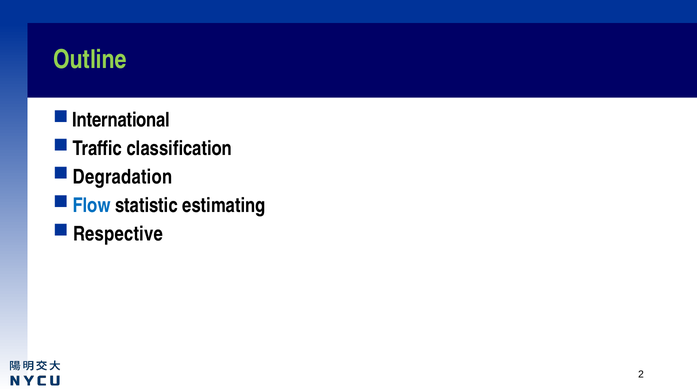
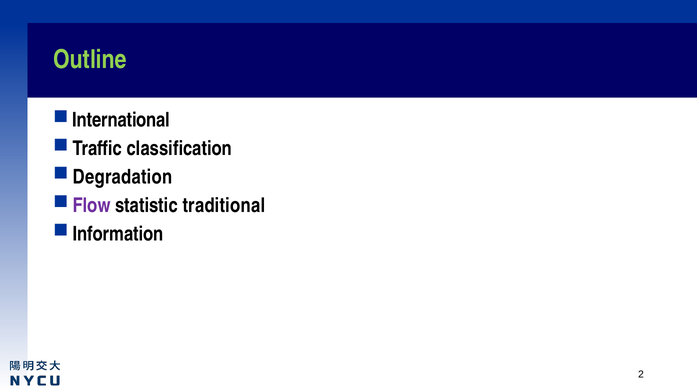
Flow colour: blue -> purple (92, 205)
estimating: estimating -> traditional (224, 205)
Respective: Respective -> Information (118, 234)
